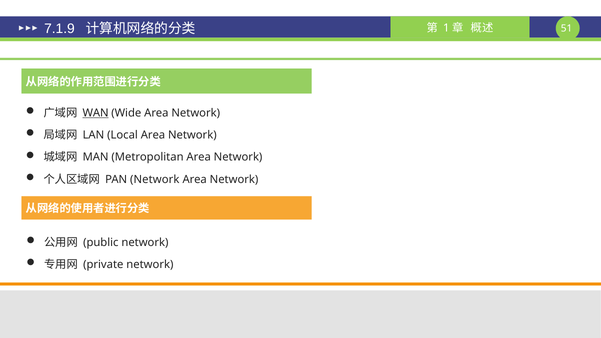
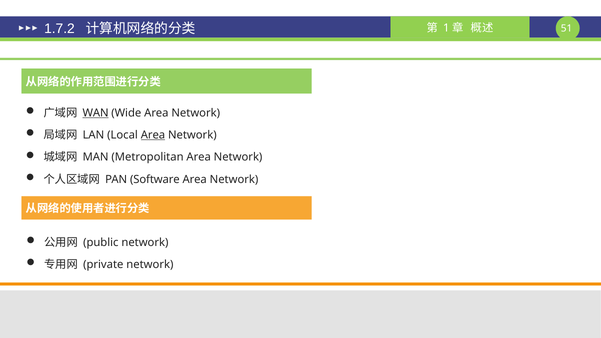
7.1.9: 7.1.9 -> 1.7.2 (59, 29)
Area underline: none -> present (153, 135)
PAN Network: Network -> Software (155, 179)
